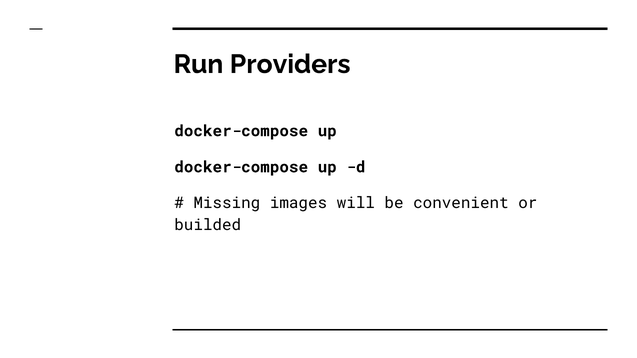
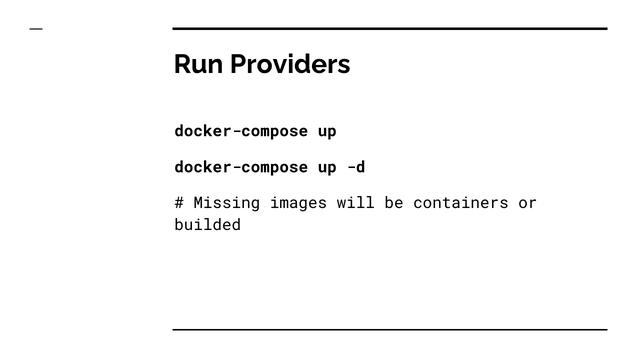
convenient: convenient -> containers (461, 203)
